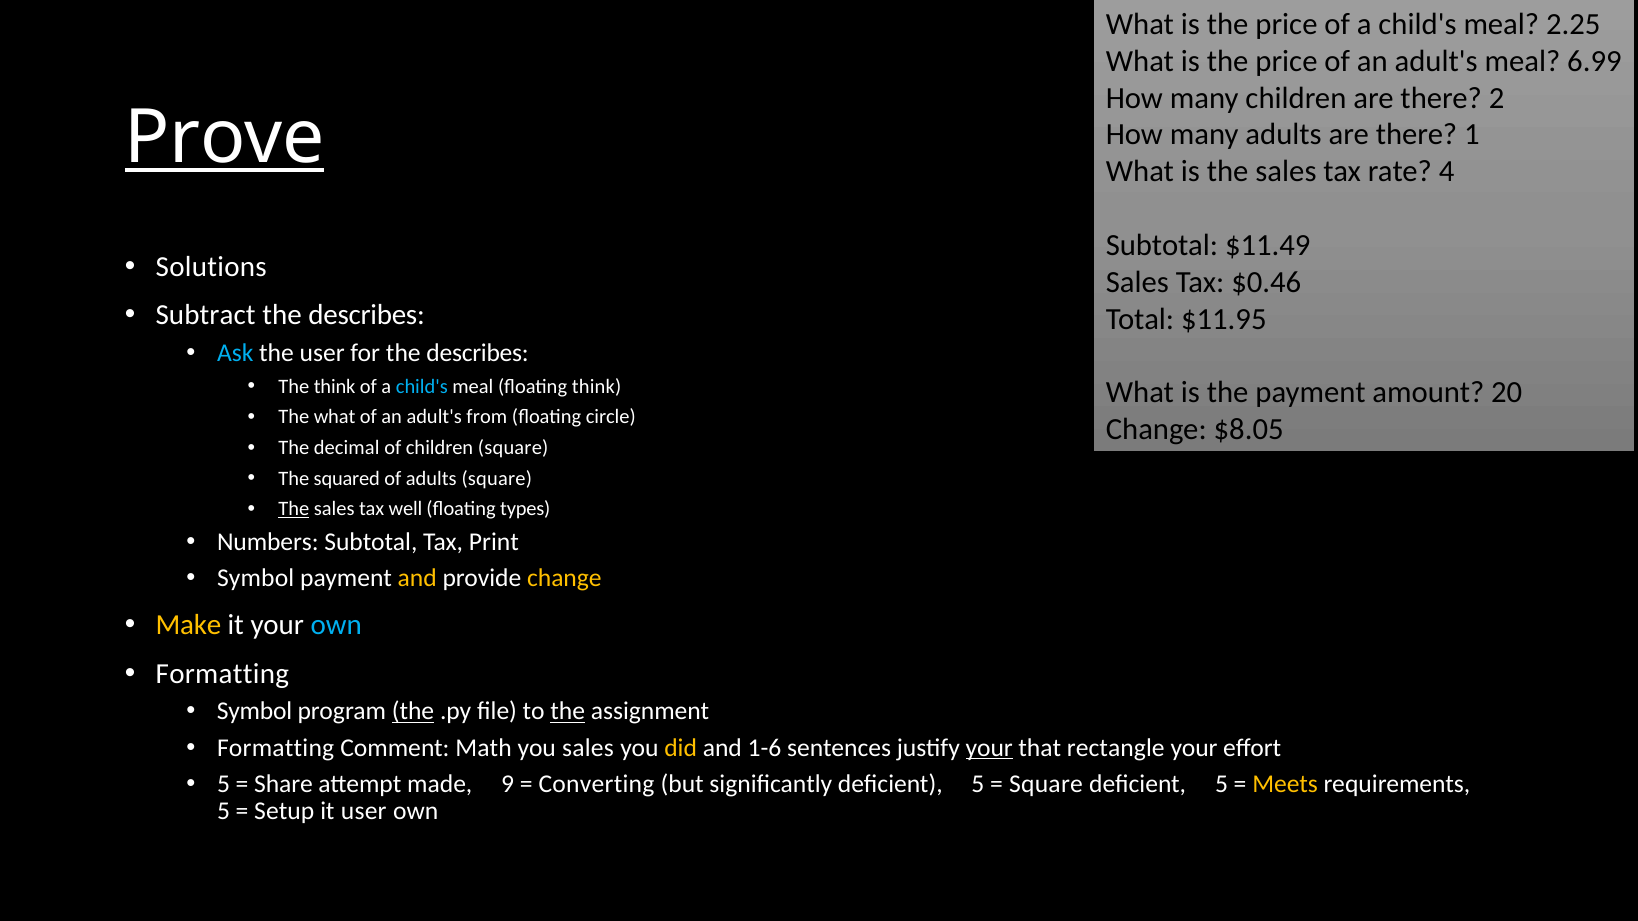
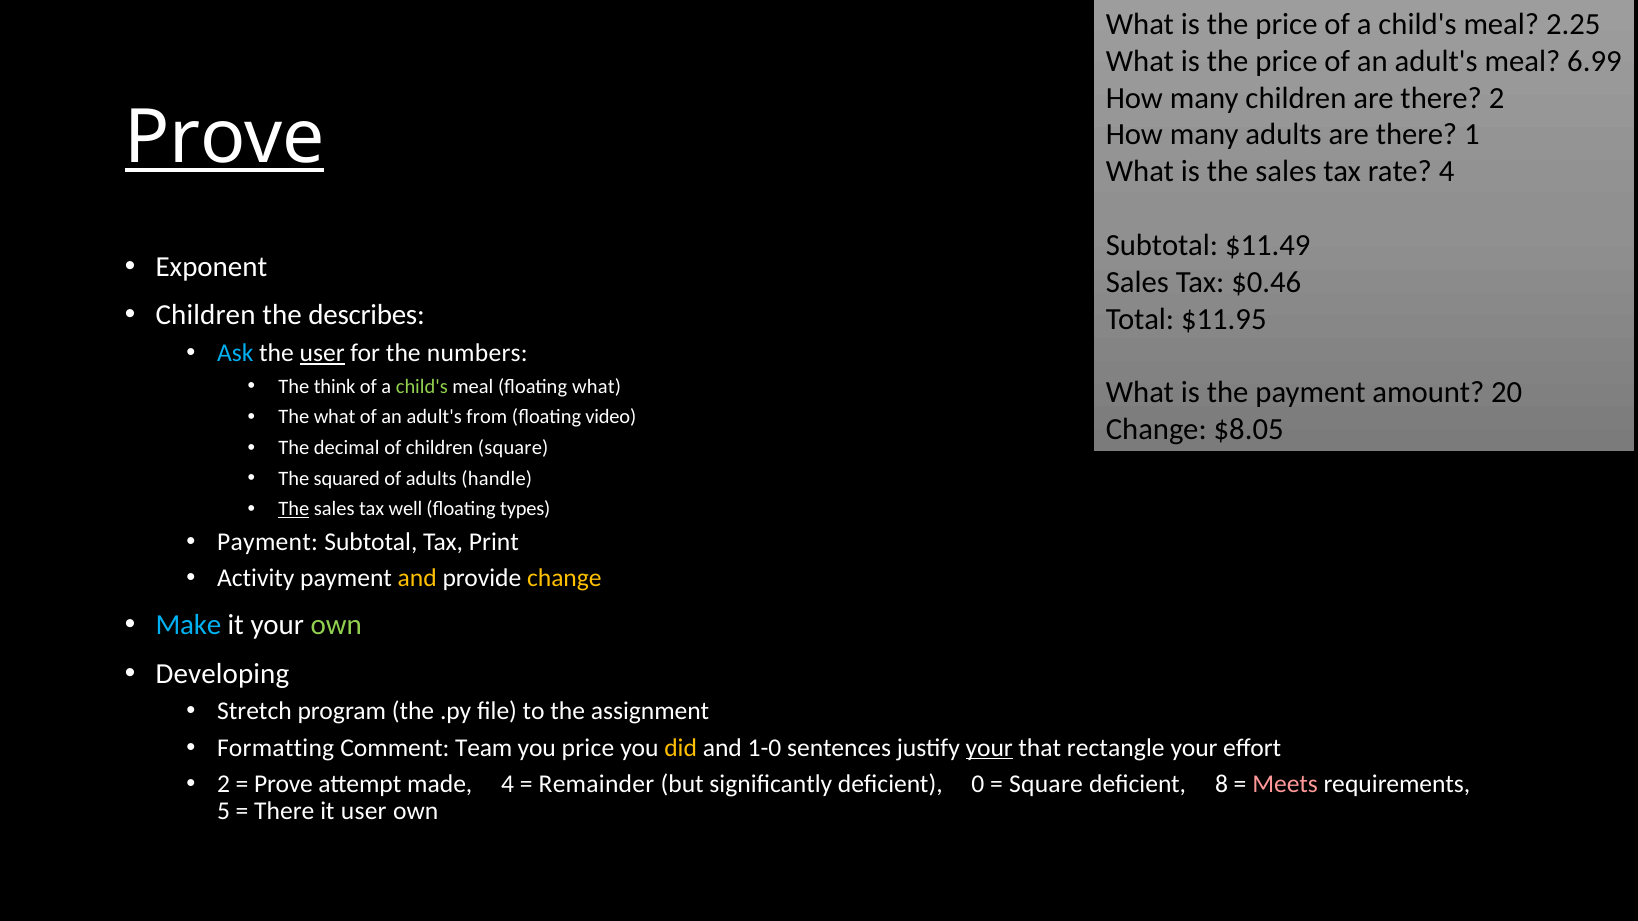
Solutions: Solutions -> Exponent (211, 267)
Subtract: Subtract -> Children (206, 315)
user underline: none -> present (322, 353)
for the describes: describes -> numbers (477, 353)
child's colour: light blue -> light green (422, 387)
floating think: think -> what (597, 387)
circle: circle -> video (611, 417)
adults square: square -> handle (497, 479)
Numbers: Numbers -> Payment (268, 543)
Symbol: Symbol -> Activity (256, 579)
Make colour: yellow -> light blue (188, 625)
own colour: light blue -> light green (336, 625)
Formatting: Formatting -> Developing (222, 674)
Symbol: Symbol -> Stretch (254, 712)
the underline: present -> none (413, 712)
the underline: present -> none (568, 712)
Math: Math -> Team (484, 748)
you sales: sales -> price (588, 748)
1-6: 1-6 -> 1-0 (765, 748)
5: 5 -> 2 (223, 784)
Share: Share -> Prove (284, 784)
made 9: 9 -> 4 (508, 784)
Converting: Converting -> Remainder (596, 784)
significantly deficient 5: 5 -> 0 (978, 784)
5: 5 -> 8 (1222, 784)
Meets colour: yellow -> pink (1285, 784)
Setup: Setup -> There (284, 812)
